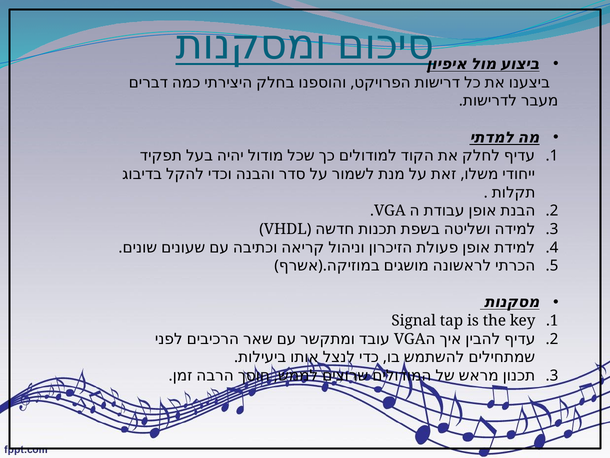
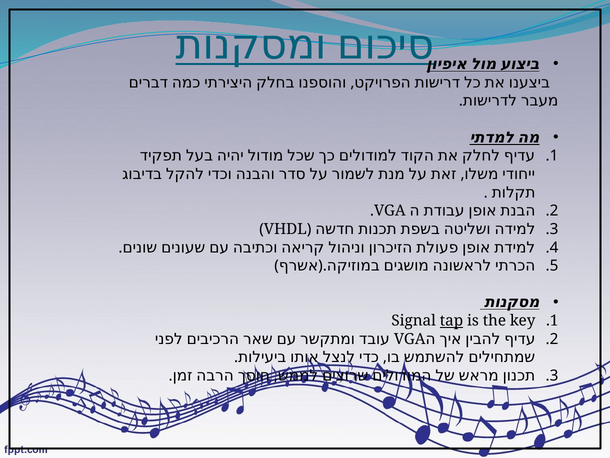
tap underline: none -> present (452, 320)
